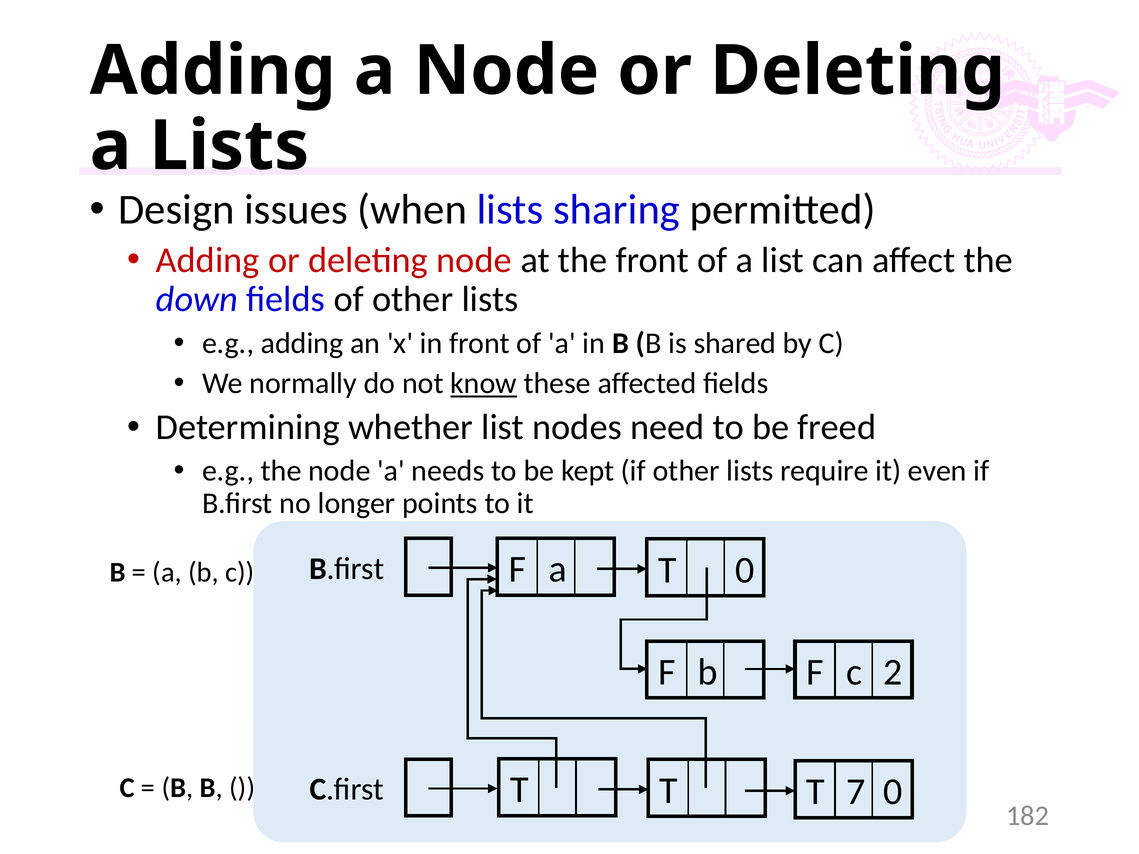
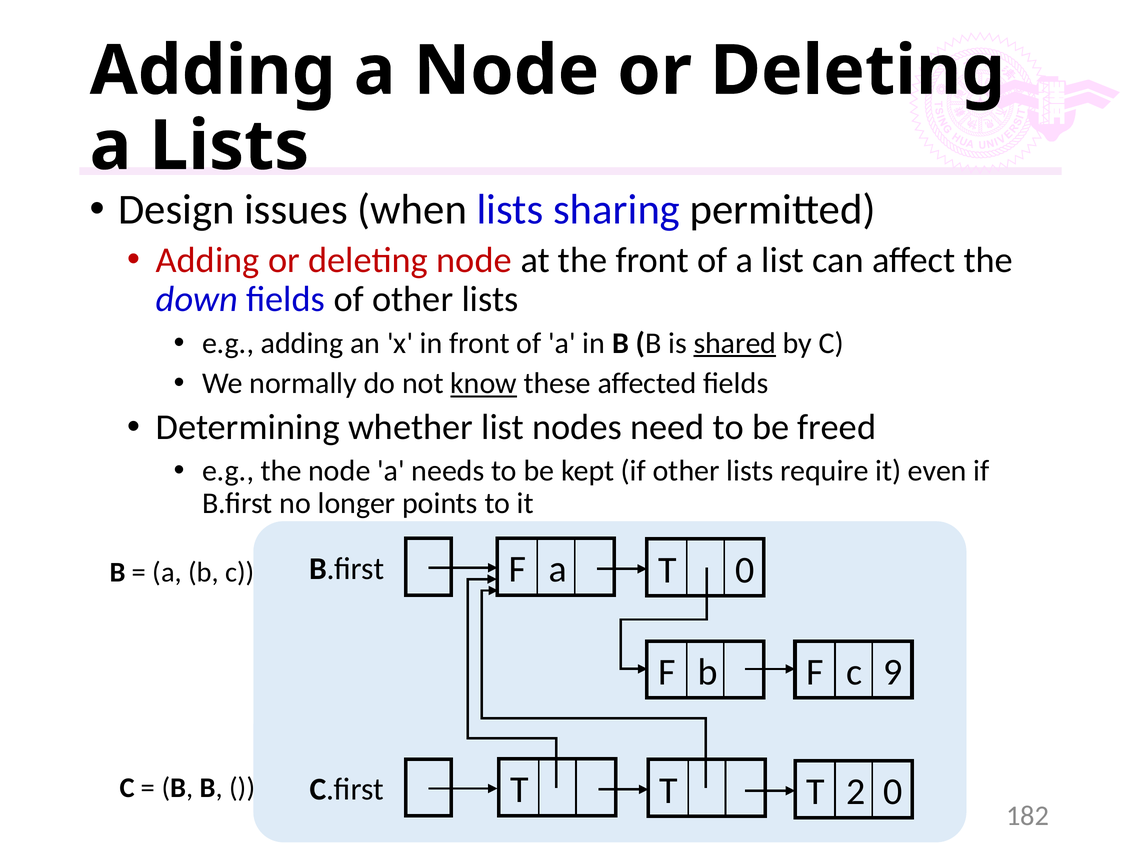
shared underline: none -> present (735, 343)
2: 2 -> 9 (893, 672)
7: 7 -> 2 (856, 792)
